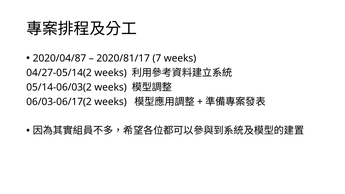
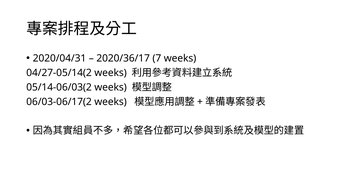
2020/04/87: 2020/04/87 -> 2020/04/31 (59, 58)
2020/81/17: 2020/81/17 -> 2020/36/17 (123, 58)
